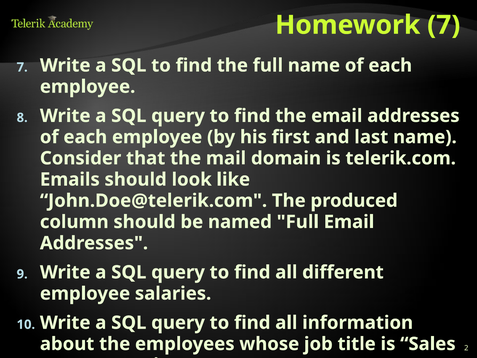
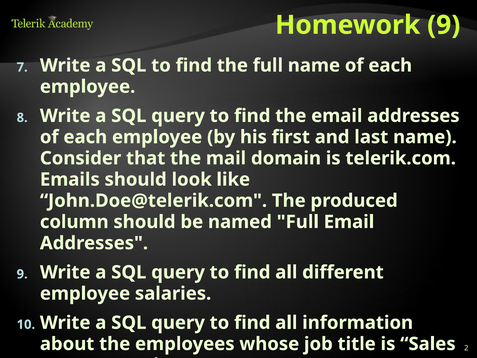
Homework 7: 7 -> 9 (444, 25)
